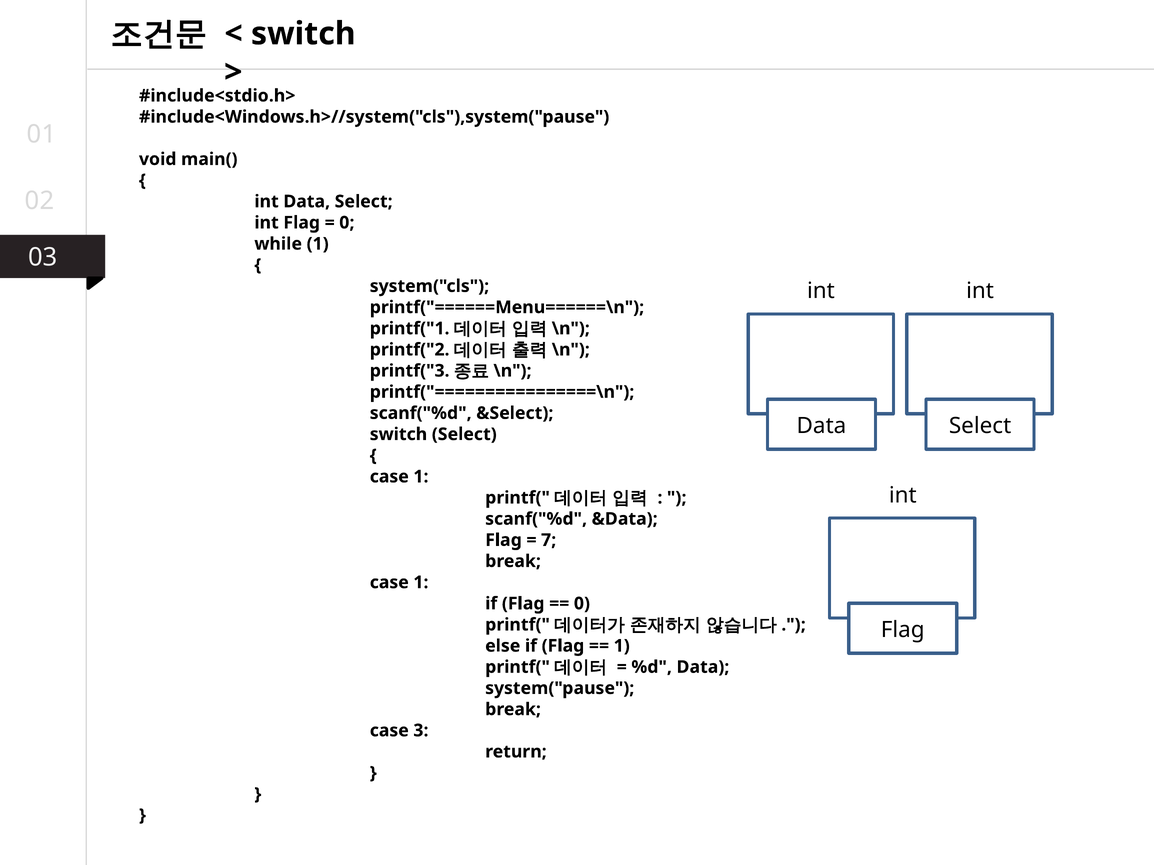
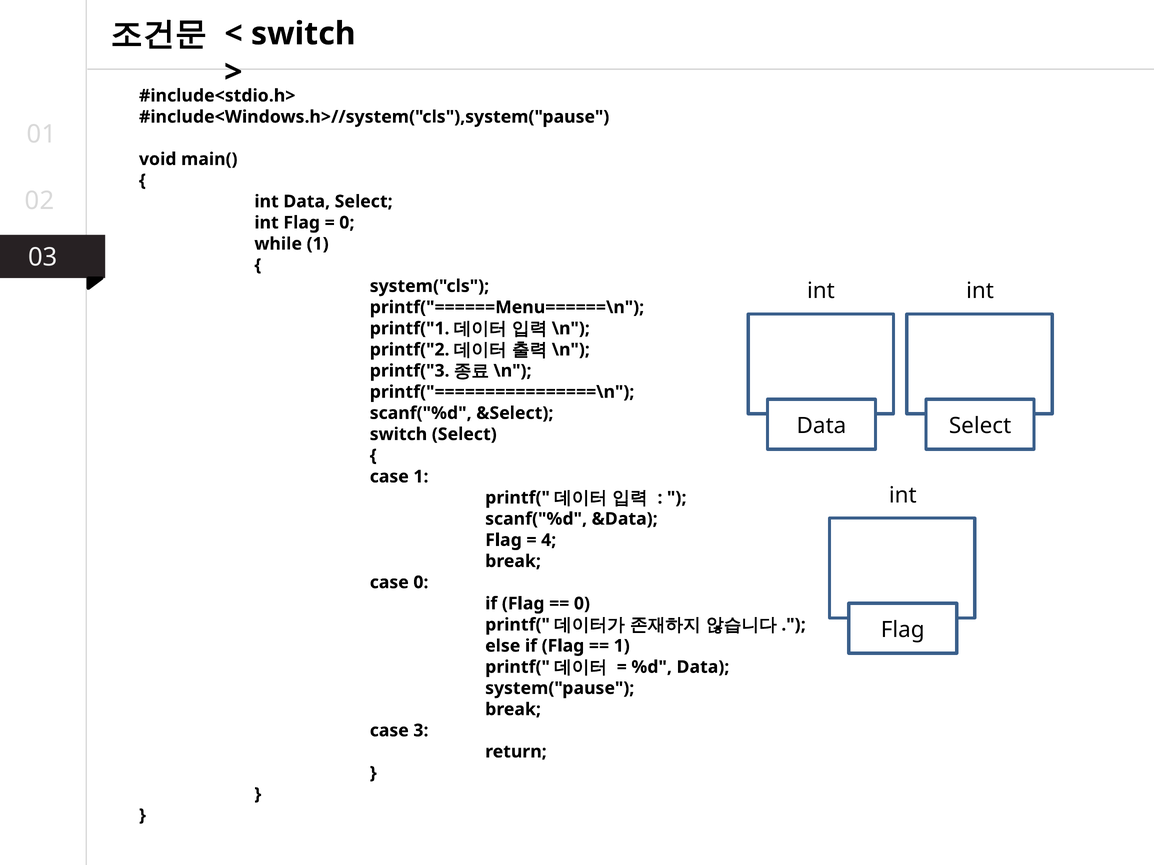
7: 7 -> 4 (549, 540)
1: 1 -> 0 (421, 583)
